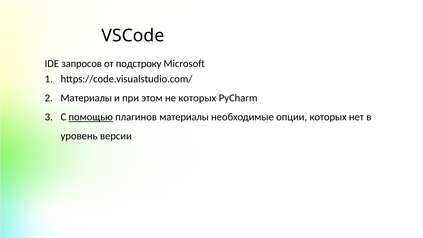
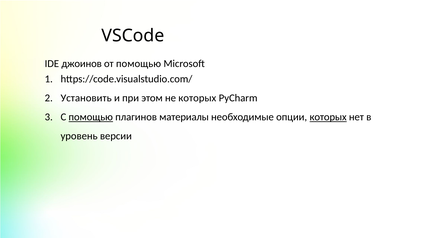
запросов: запросов -> джоинов (82, 64)
от подстроку: подстроку -> помощью (139, 64)
Материалы: Материалы -> Установить (86, 98)
которых underline: none -> present (328, 117)
